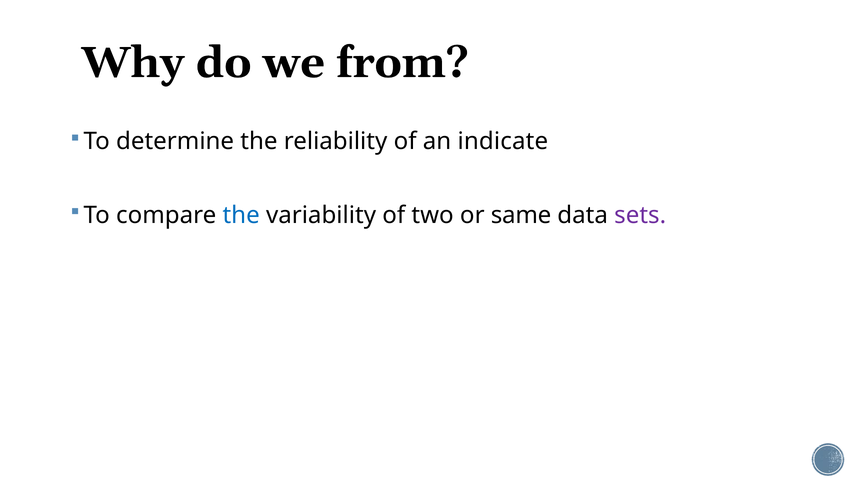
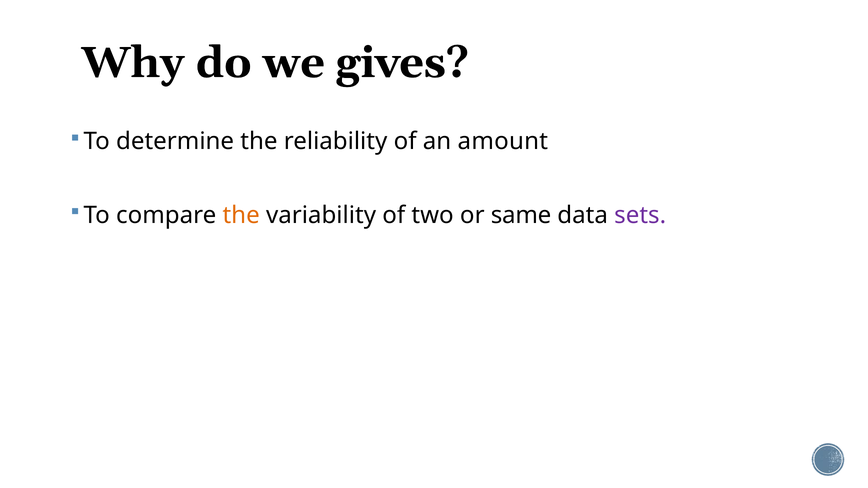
from: from -> gives (402, 63)
indicate: indicate -> amount (503, 142)
the colour: blue -> orange (241, 215)
